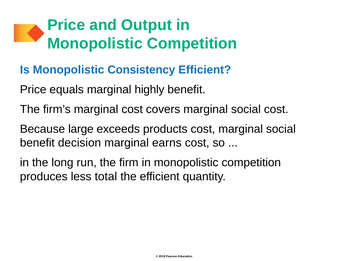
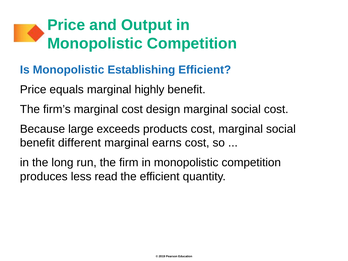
Consistency: Consistency -> Establishing (141, 70)
covers: covers -> design (163, 109)
decision: decision -> different (79, 143)
total: total -> read (106, 177)
